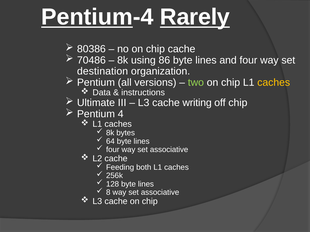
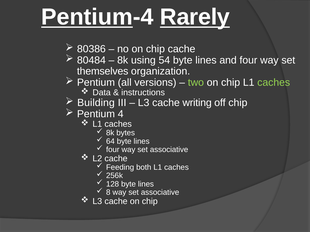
70486: 70486 -> 80484 (91, 60)
86: 86 -> 54 (164, 60)
destination: destination -> themselves (103, 71)
caches colour: yellow -> light green (274, 83)
Ultimate: Ultimate -> Building (96, 103)
